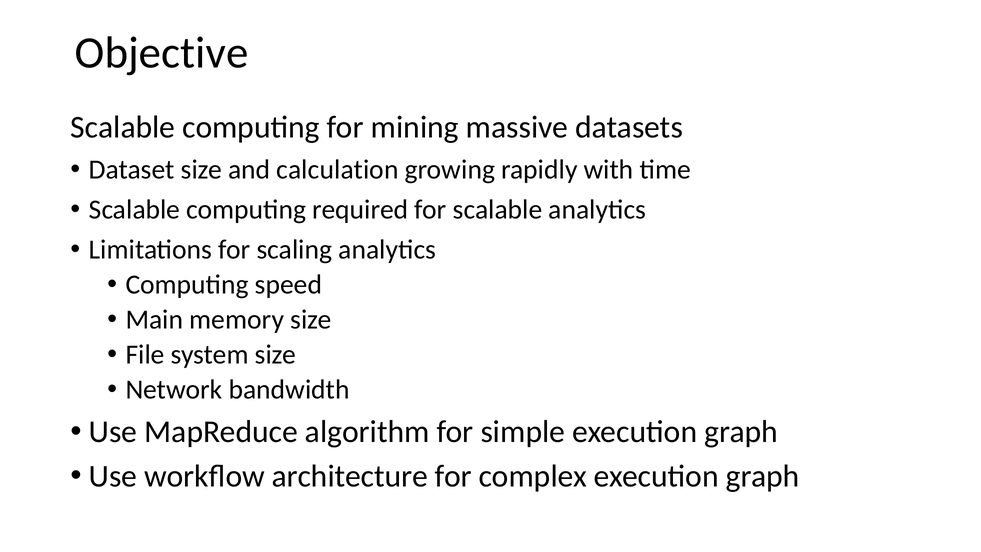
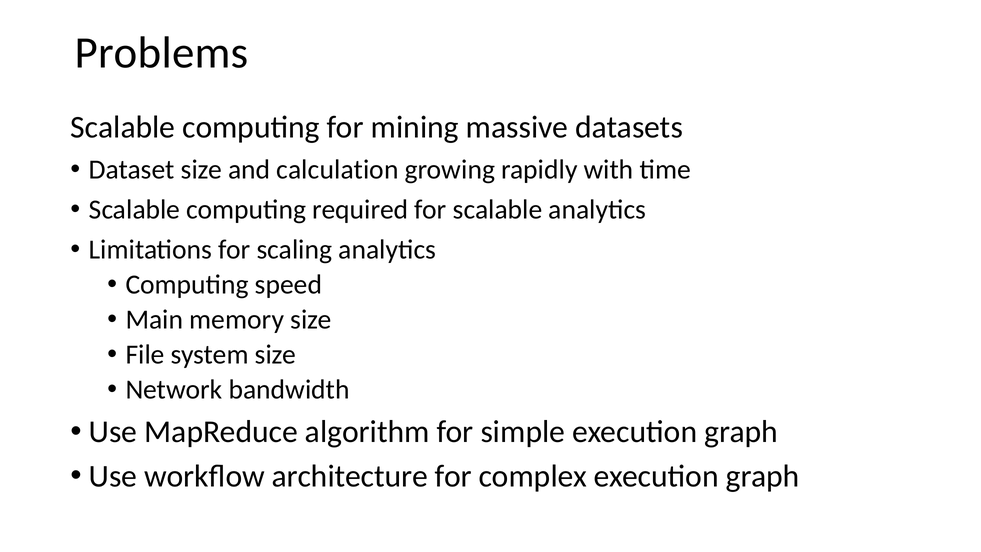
Objective: Objective -> Problems (162, 53)
